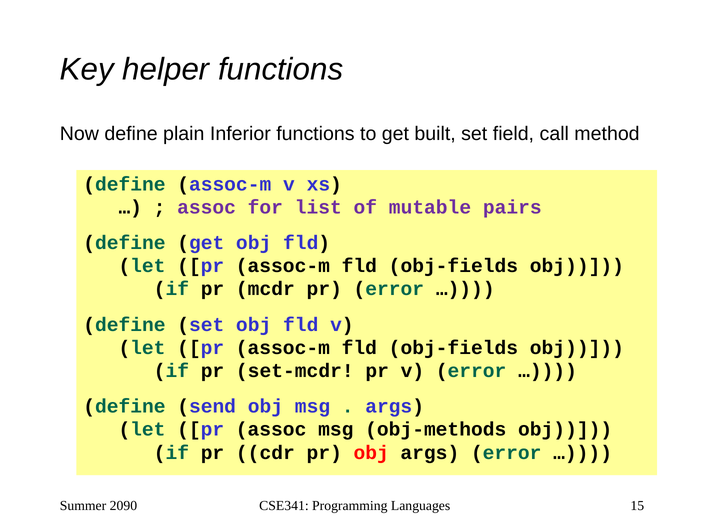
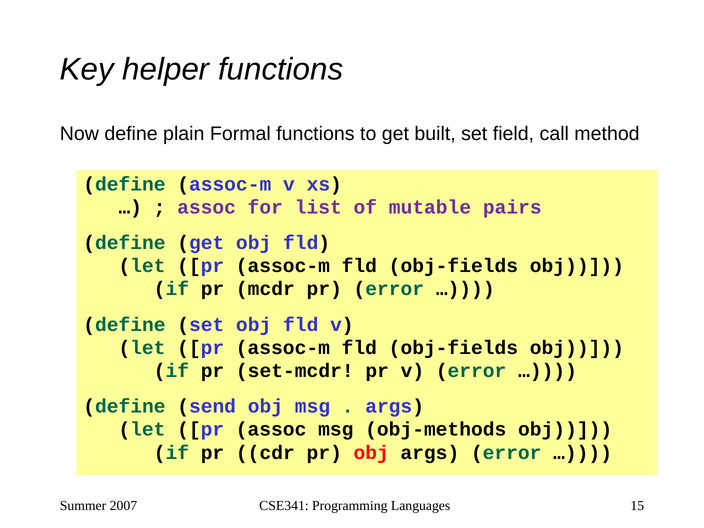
Inferior: Inferior -> Formal (240, 134)
2090: 2090 -> 2007 (123, 505)
